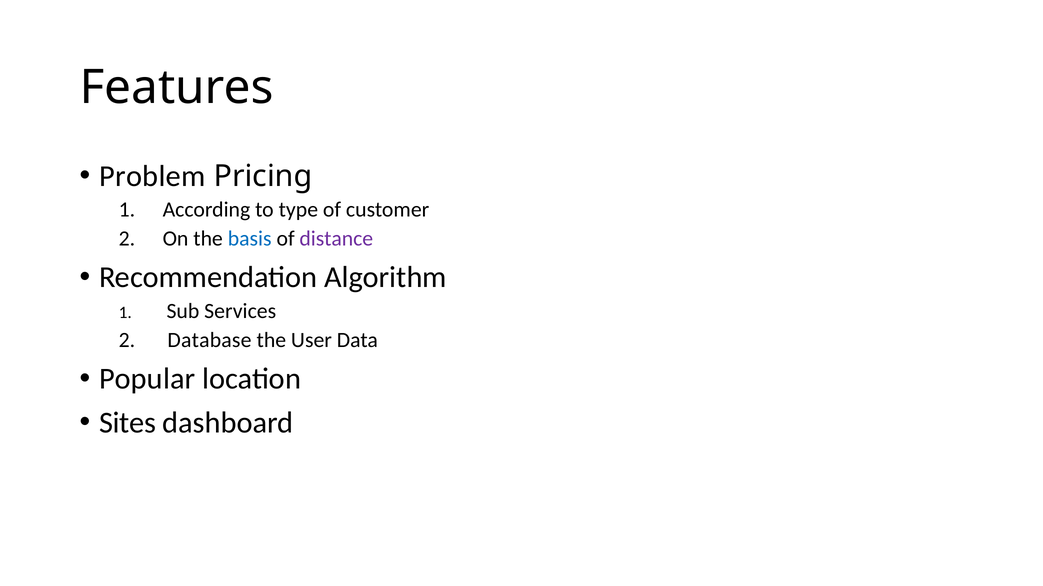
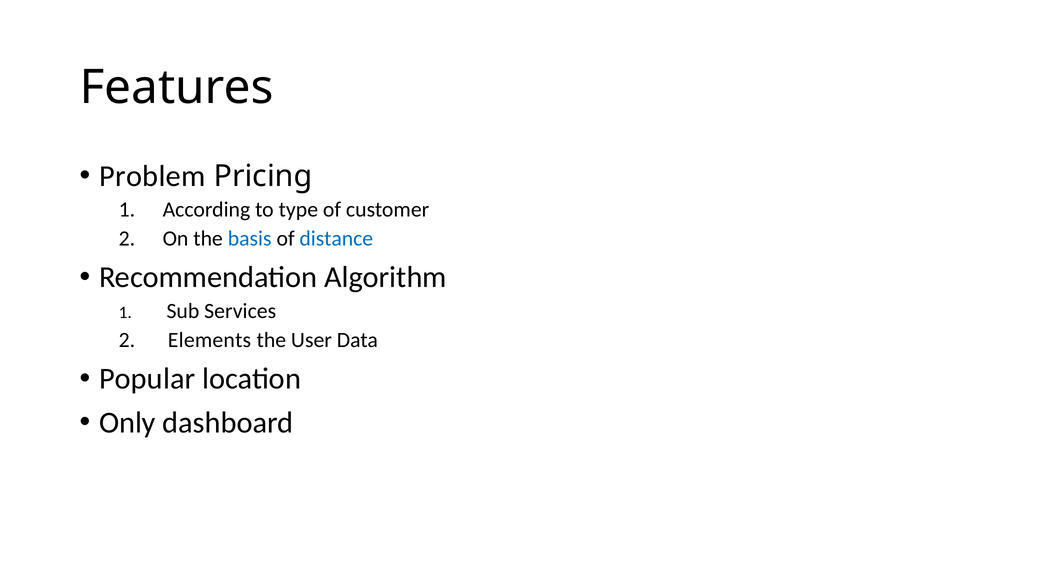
distance colour: purple -> blue (336, 239)
Database: Database -> Elements (209, 340)
Sites: Sites -> Only (127, 423)
